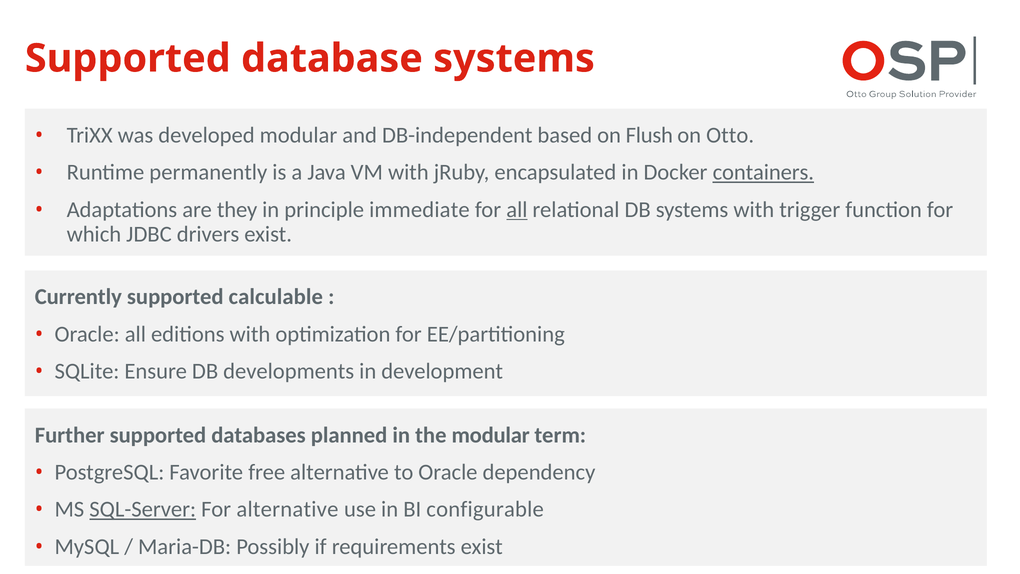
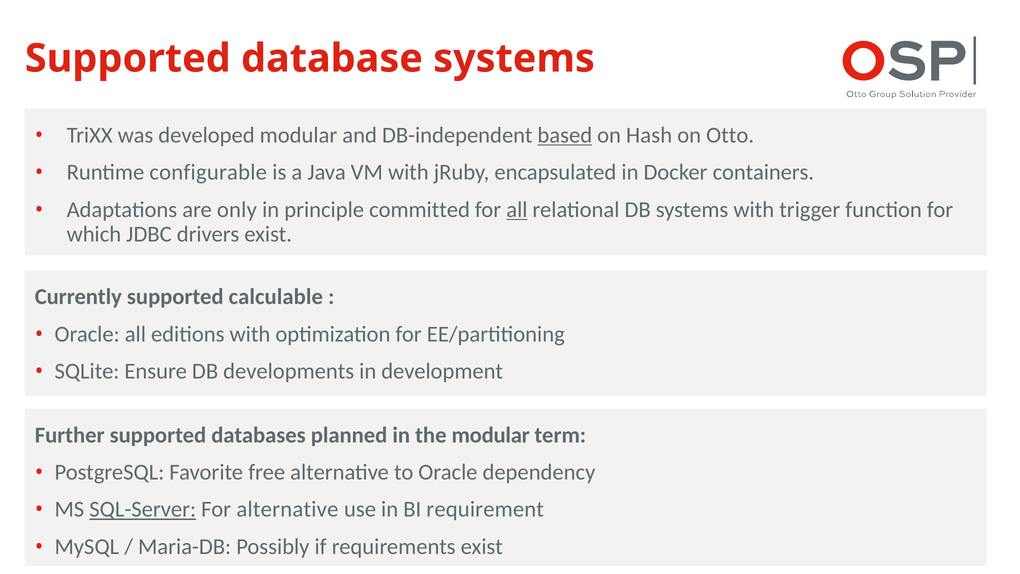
based underline: none -> present (565, 135)
Flush: Flush -> Hash (649, 135)
permanently: permanently -> configurable (208, 172)
containers underline: present -> none (763, 172)
they: they -> only (237, 210)
immediate: immediate -> committed (420, 210)
configurable: configurable -> requirement (485, 509)
